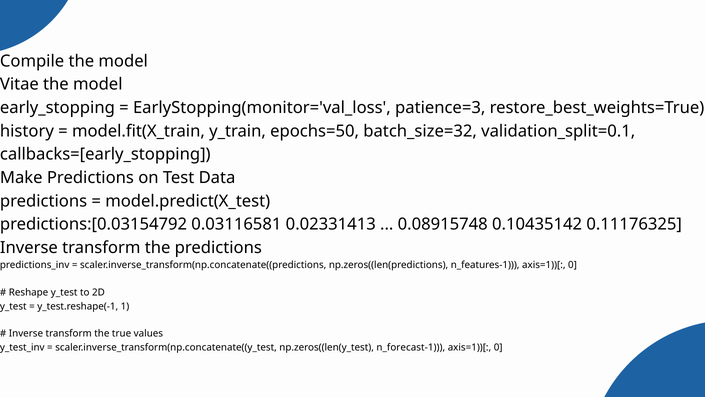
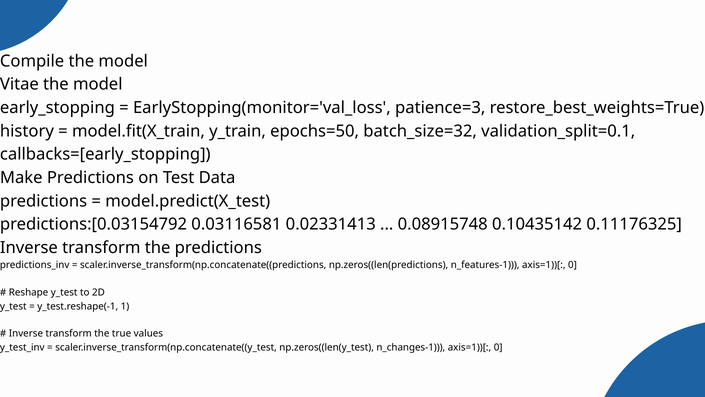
n_forecast-1: n_forecast-1 -> n_changes-1 (411, 347)
